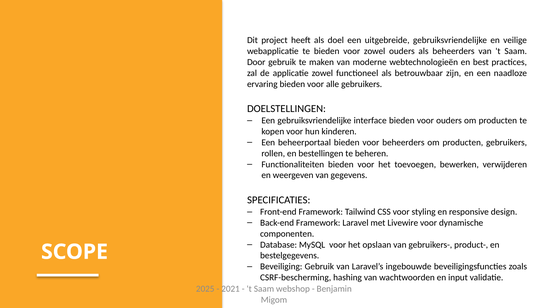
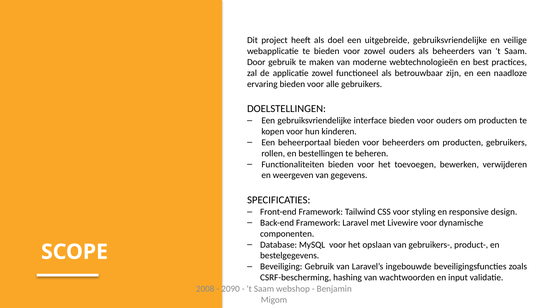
2025: 2025 -> 2008 (205, 289)
2021: 2021 -> 2090 (231, 289)
